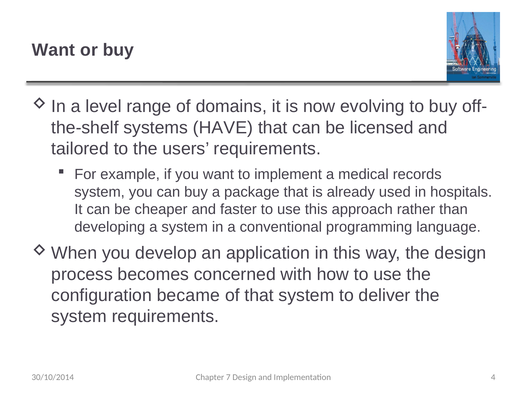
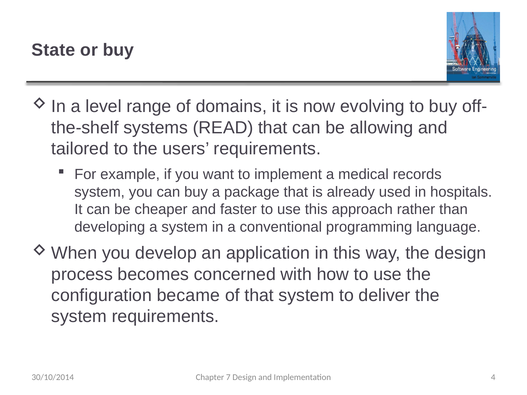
Want: Want -> State (53, 50)
HAVE: HAVE -> READ (223, 128)
licensed: licensed -> allowing (382, 128)
